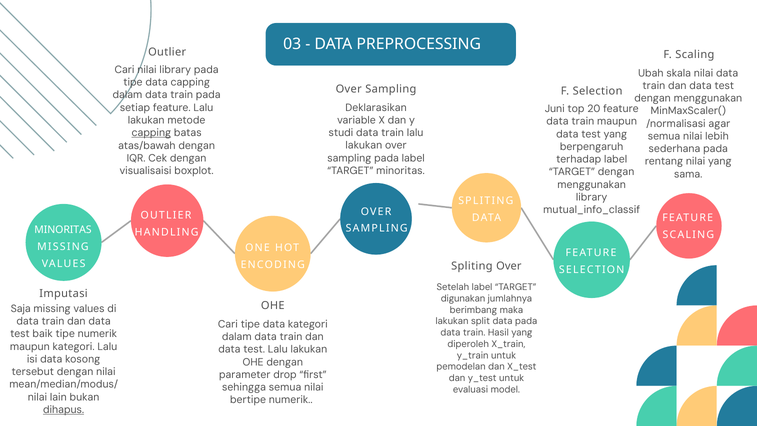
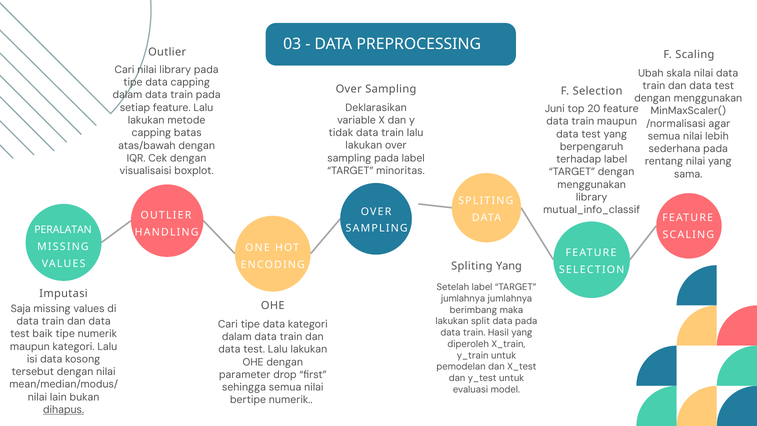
studi: studi -> tidak (341, 133)
capping underline: present -> none (151, 133)
MINORITAS: MINORITAS -> PERALATAN (63, 230)
Spliting Over: Over -> Yang (509, 266)
digunakan: digunakan -> jumlahnya (463, 298)
